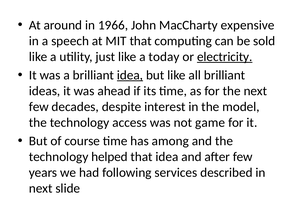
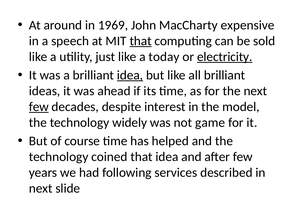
1966: 1966 -> 1969 (113, 25)
that underline: none -> present (141, 41)
few underline: none -> present (39, 107)
access: access -> widely (130, 123)
among: among -> helped (170, 141)
helped: helped -> coined (109, 157)
